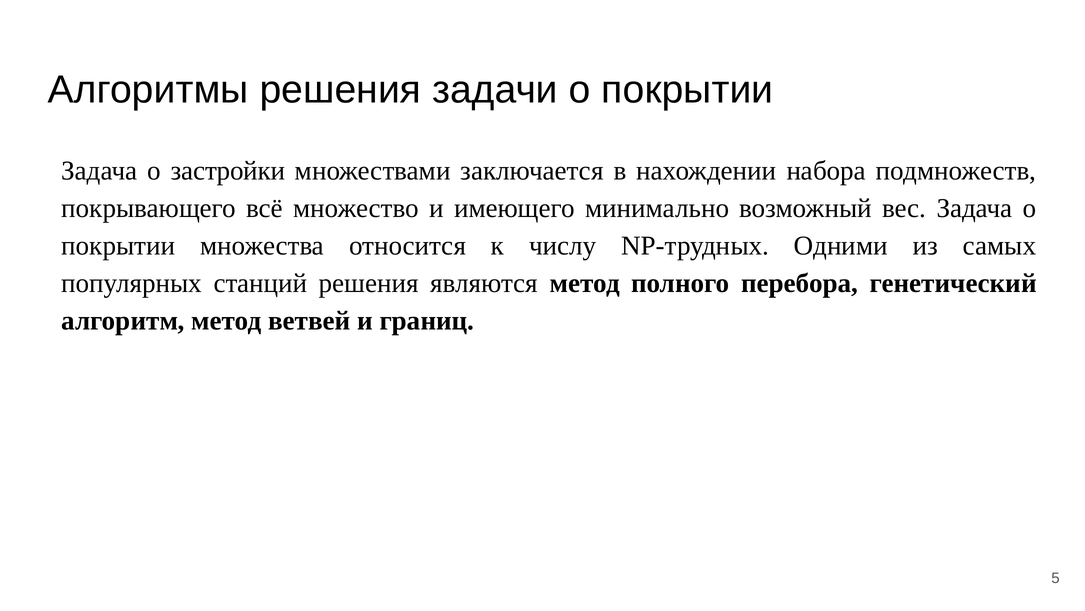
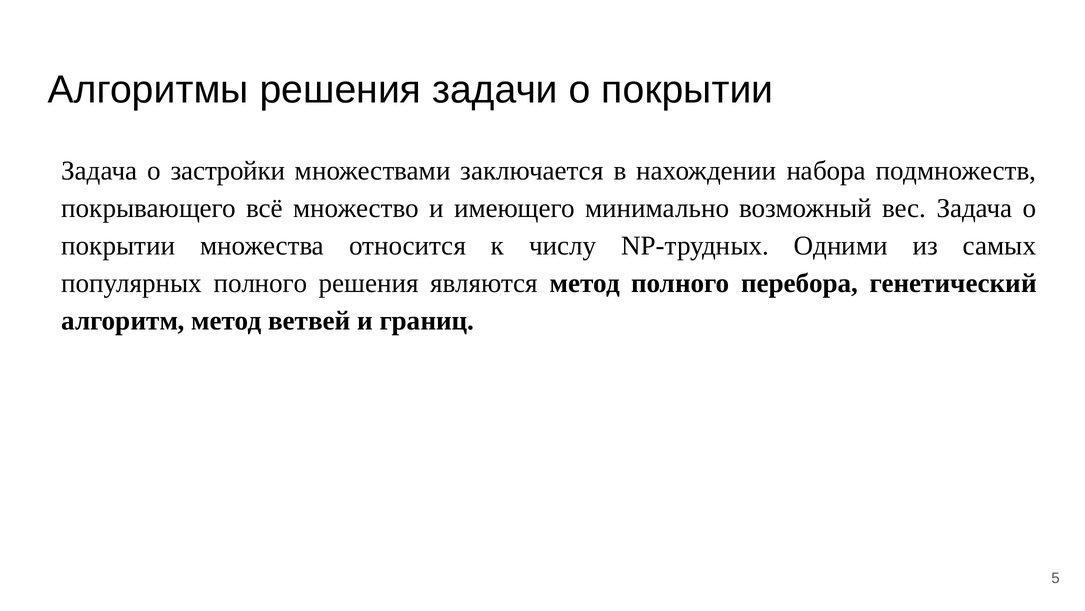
популярных станций: станций -> полного (261, 283)
